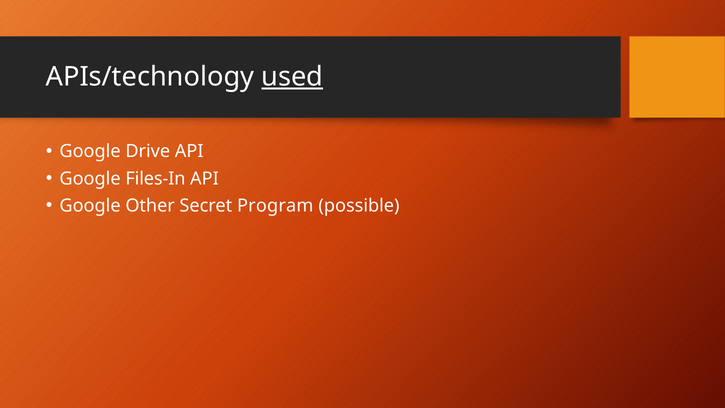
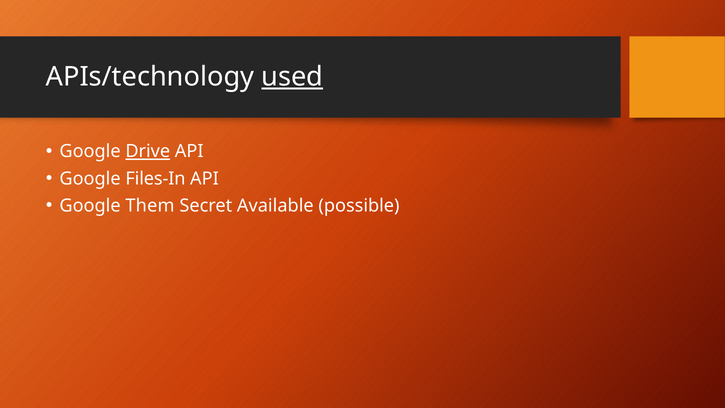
Drive underline: none -> present (148, 151)
Other: Other -> Them (150, 206)
Program: Program -> Available (275, 206)
